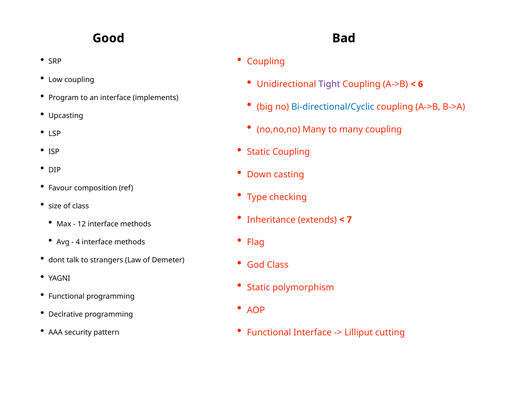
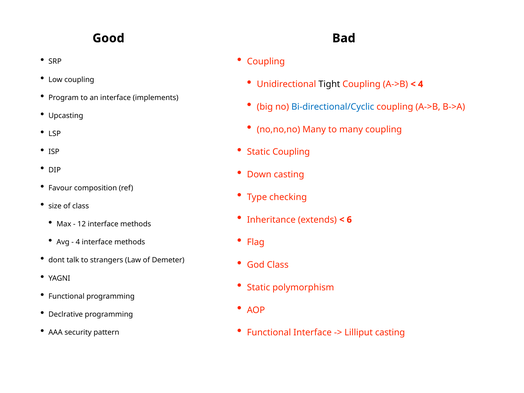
Tight colour: purple -> black (329, 84)
6: 6 -> 4 (421, 84)
7: 7 -> 6 (349, 220)
Lilliput cutting: cutting -> casting (390, 333)
